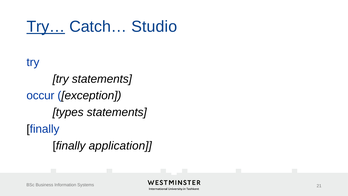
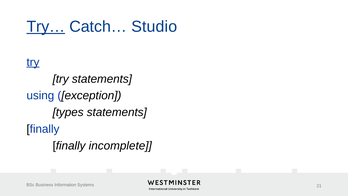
try underline: none -> present (33, 62)
occur: occur -> using (40, 96)
application: application -> incomplete (120, 146)
